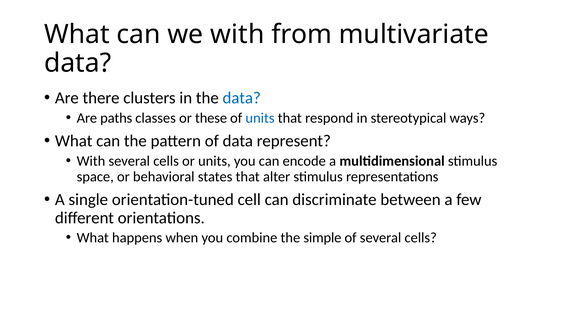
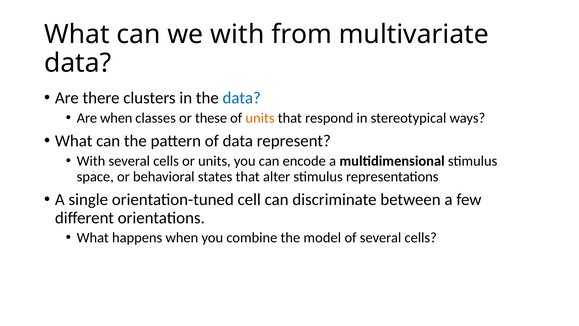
Are paths: paths -> when (116, 118)
units colour: blue -> orange (260, 118)
simple: simple -> model (322, 238)
